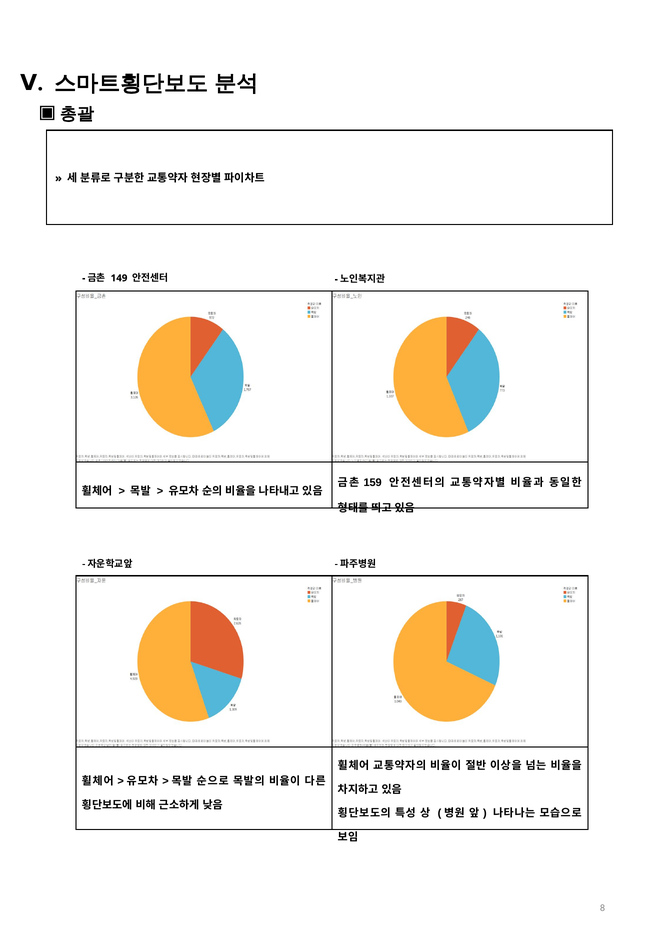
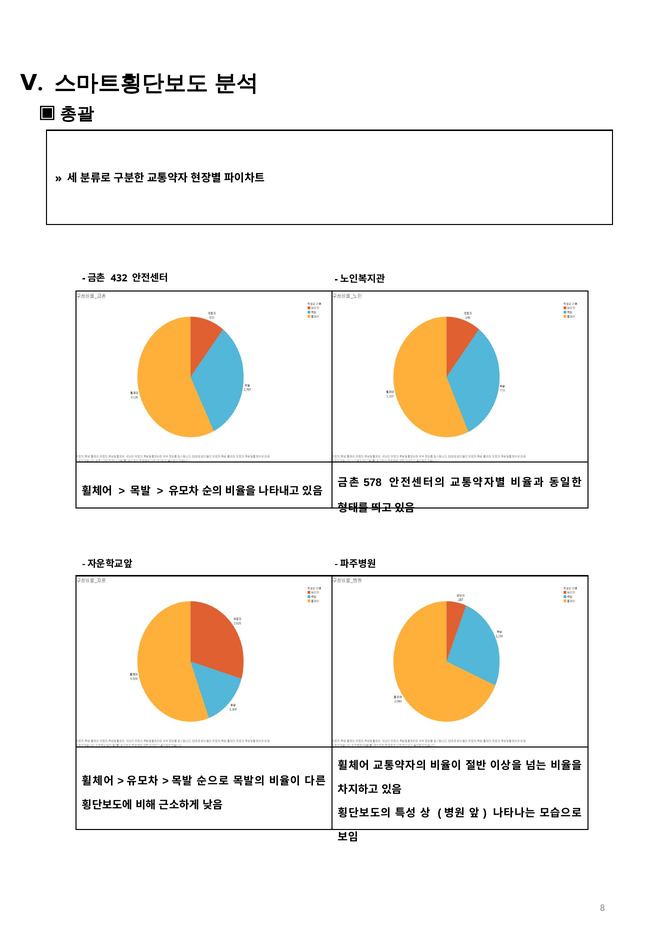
149: 149 -> 432 (119, 278)
159: 159 -> 578 (373, 482)
